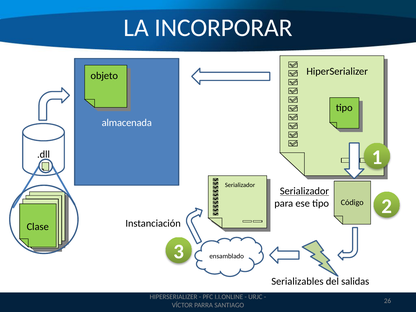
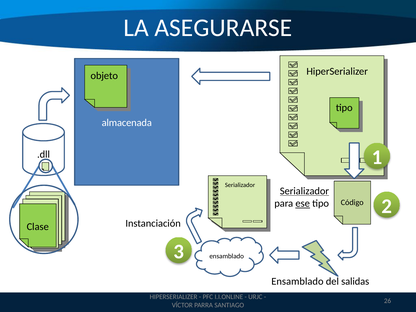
INCORPORAR: INCORPORAR -> ASEGURARSE (223, 28)
ese underline: none -> present (303, 203)
Serializables: Serializables -> Ensamblado (297, 281)
